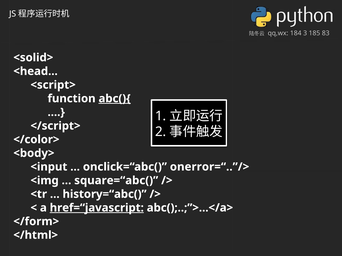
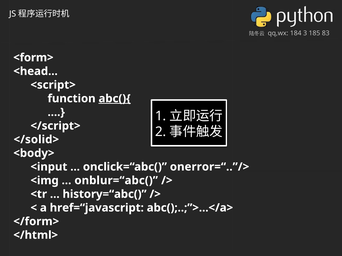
<solid>: <solid> -> <form> (33, 58)
</color>: </color> -> </solid> (36, 140)
square=“abc(: square=“abc( -> onblur=“abc( (116, 181)
href=“javascript underline: present -> none (97, 208)
